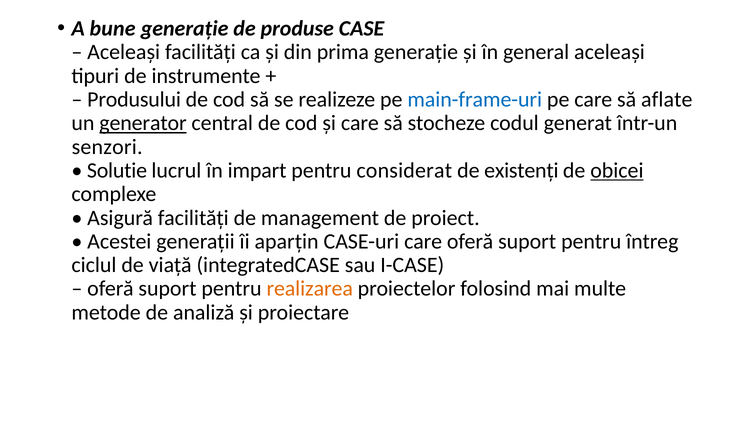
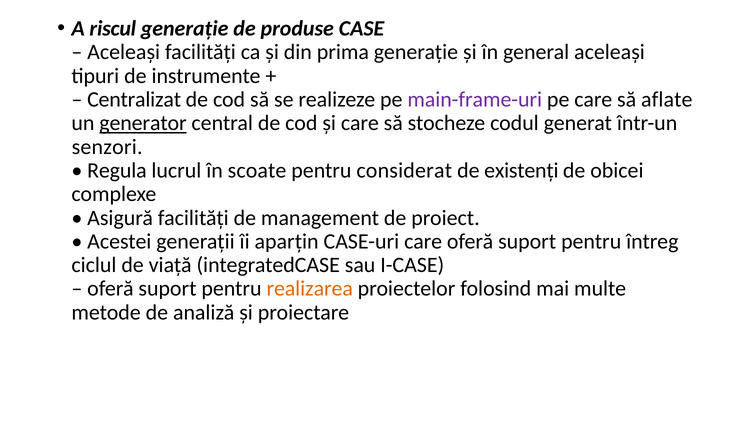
bune: bune -> riscul (113, 29)
Produsului: Produsului -> Centralizat (134, 100)
main-frame-uri colour: blue -> purple (475, 100)
Solutie: Solutie -> Regula (117, 170)
impart: impart -> scoate (257, 170)
obicei underline: present -> none (617, 170)
